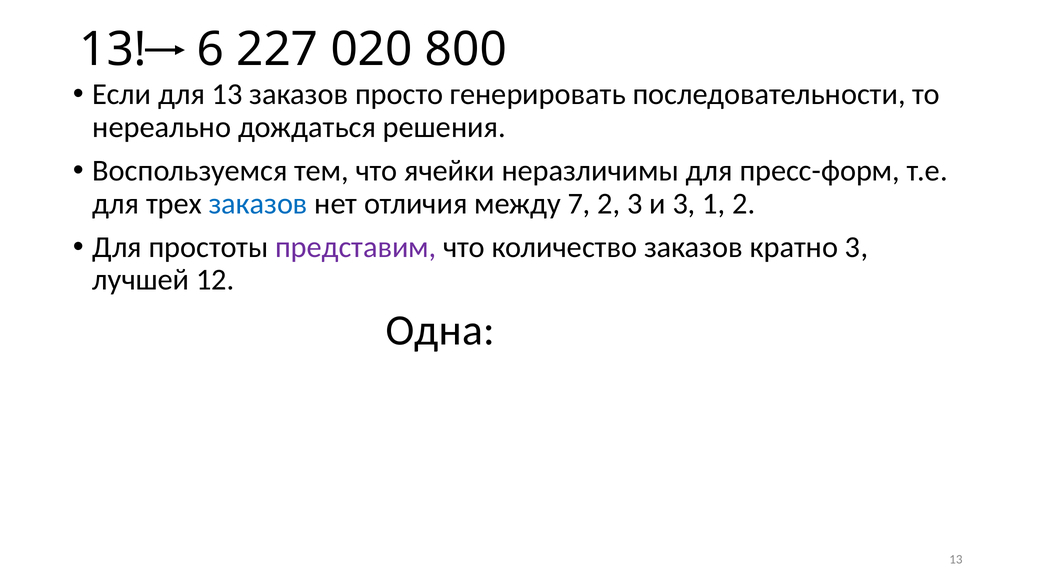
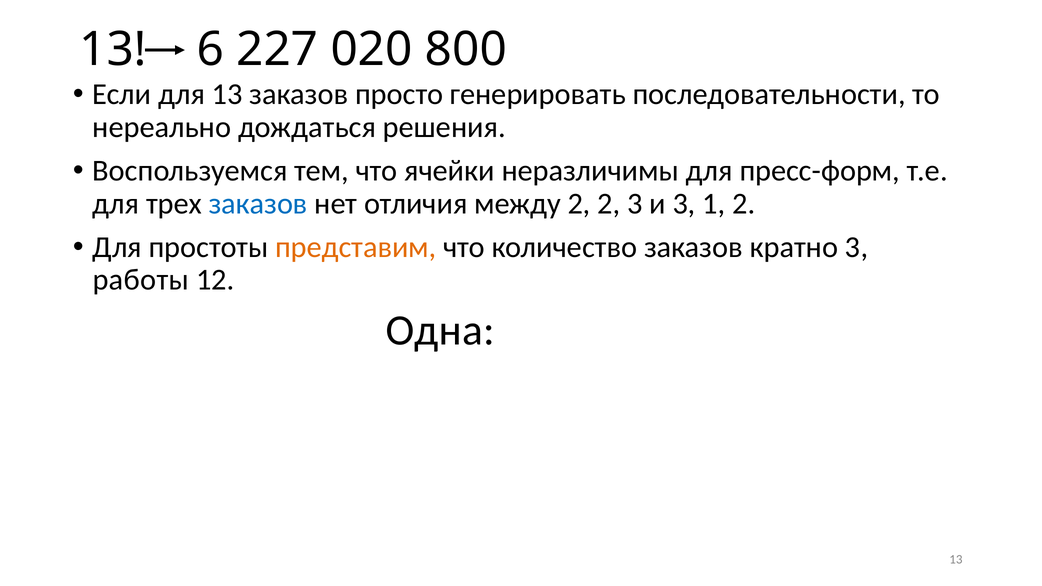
между 7: 7 -> 2 (579, 204)
представим colour: purple -> orange (356, 247)
лучшей: лучшей -> работы (141, 280)
